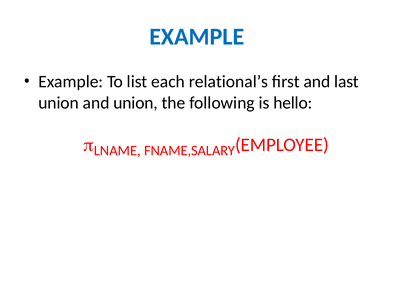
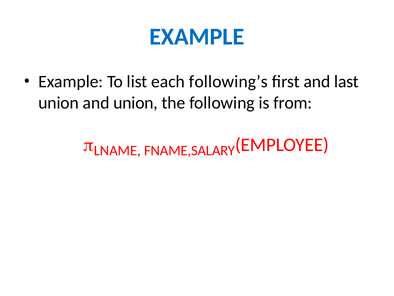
relational’s: relational’s -> following’s (228, 82)
hello: hello -> from (293, 103)
